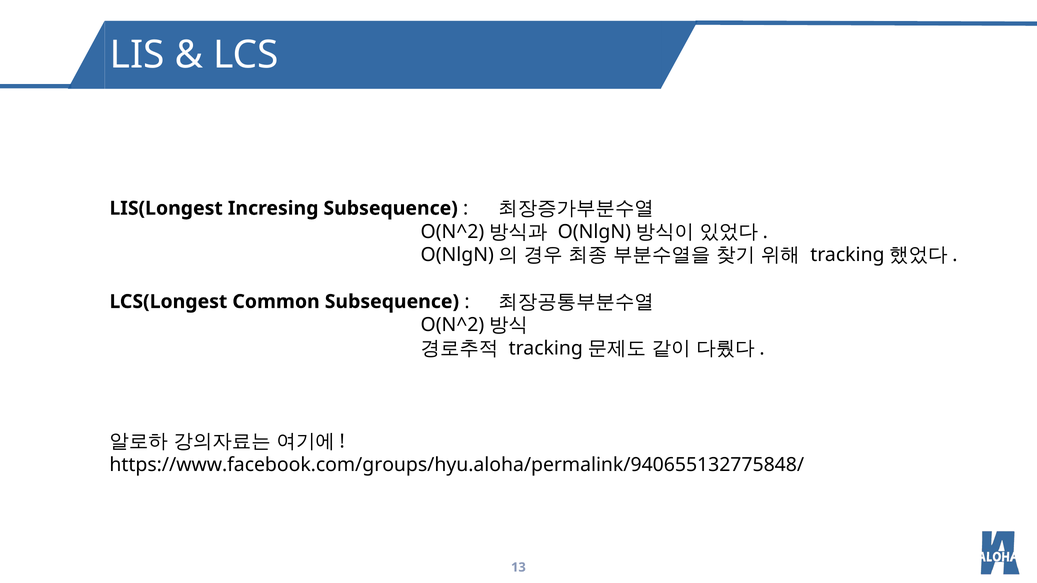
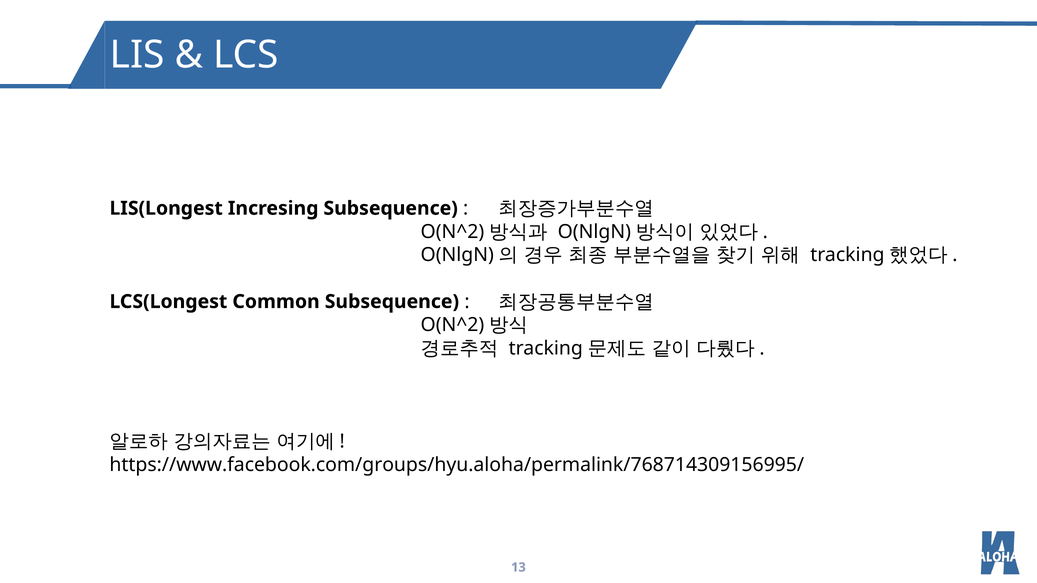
https://www.facebook.com/groups/hyu.aloha/permalink/940655132775848/: https://www.facebook.com/groups/hyu.aloha/permalink/940655132775848/ -> https://www.facebook.com/groups/hyu.aloha/permalink/768714309156995/ (457, 465)
